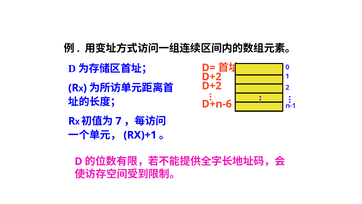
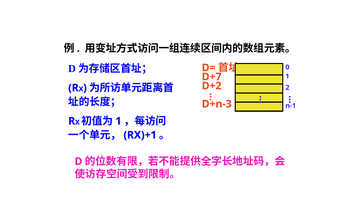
D+2: D+2 -> D+7 (212, 77)
D+n-6: D+n-6 -> D+n-3 (217, 104)
7: 7 -> 1 (118, 121)
